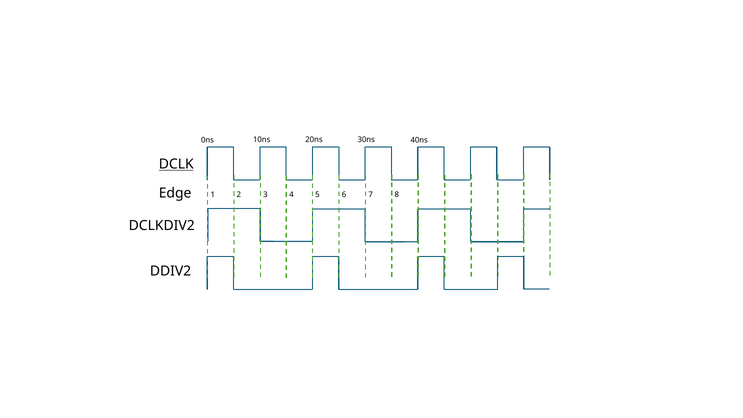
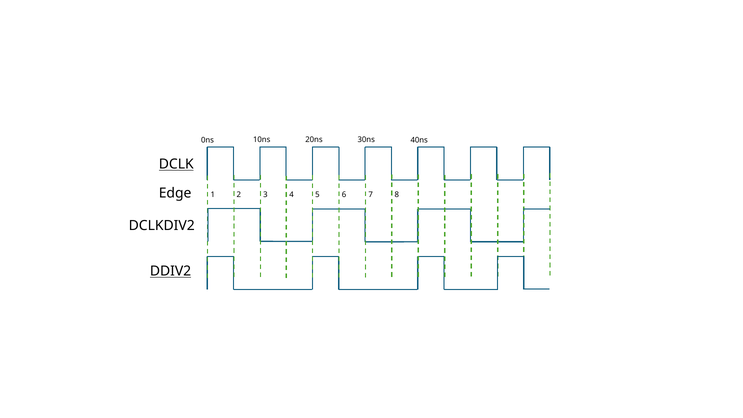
DDIV2 underline: none -> present (171, 271)
